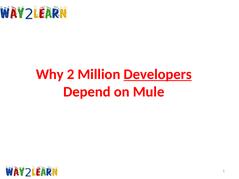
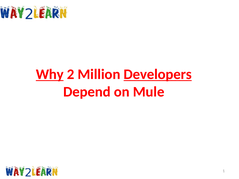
Why underline: none -> present (50, 74)
